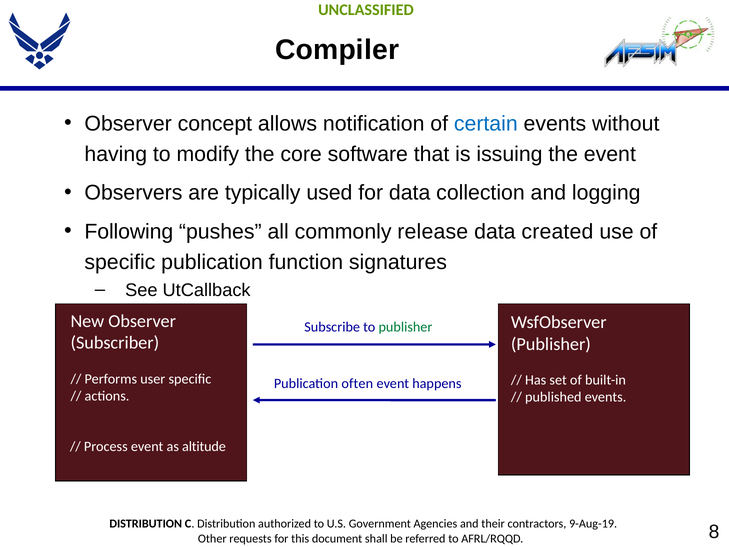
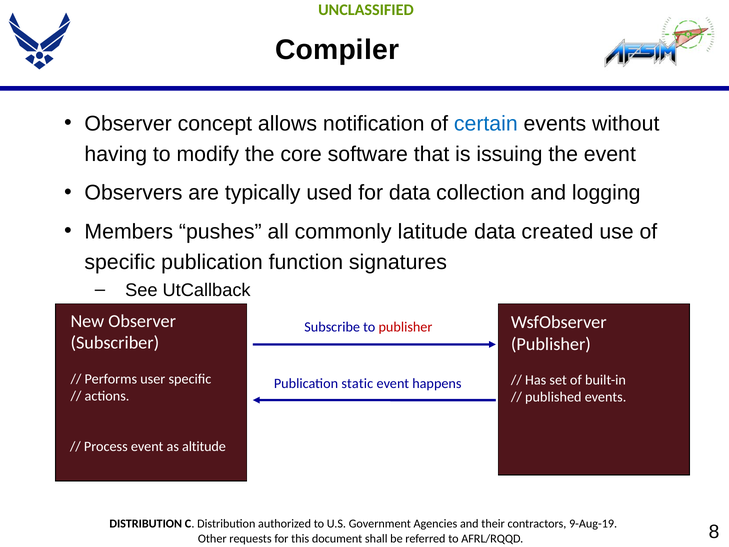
Following: Following -> Members (129, 232)
release: release -> latitude (433, 232)
publisher colour: green -> red (405, 327)
often: often -> static (357, 384)
